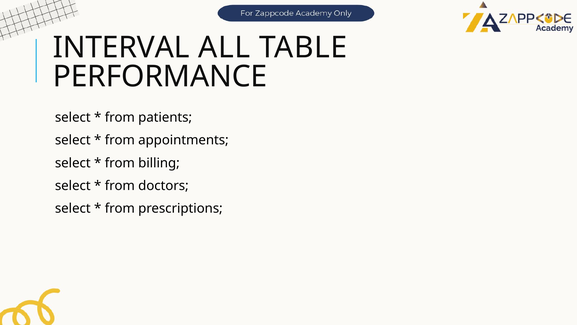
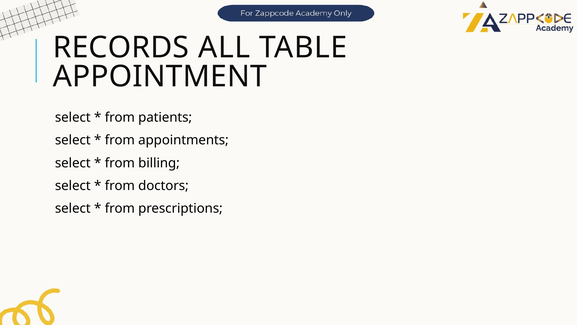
INTERVAL: INTERVAL -> RECORDS (121, 47)
PERFORMANCE: PERFORMANCE -> APPOINTMENT (160, 76)
